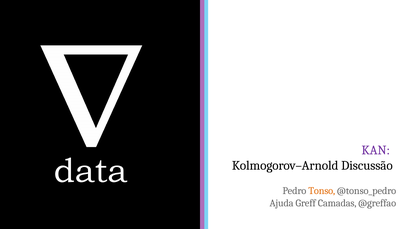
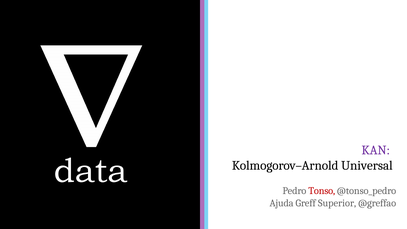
Discussão: Discussão -> Universal (367, 166)
Tonso colour: orange -> red (322, 191)
Camadas: Camadas -> Superior (337, 203)
